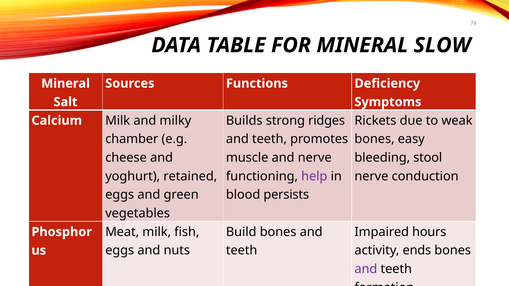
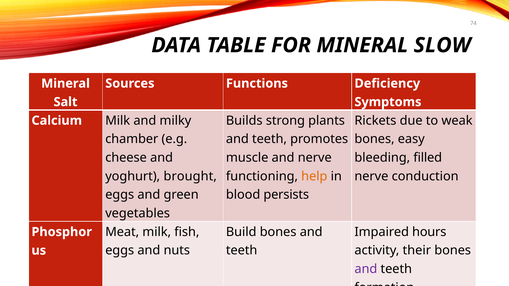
ridges: ridges -> plants (327, 121)
stool: stool -> filled (428, 158)
retained: retained -> brought (190, 176)
help colour: purple -> orange (314, 176)
ends: ends -> their (417, 251)
